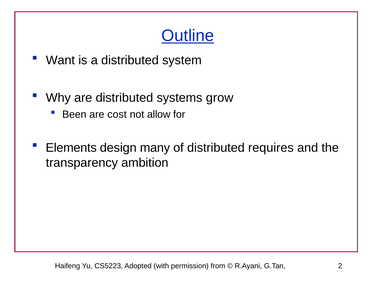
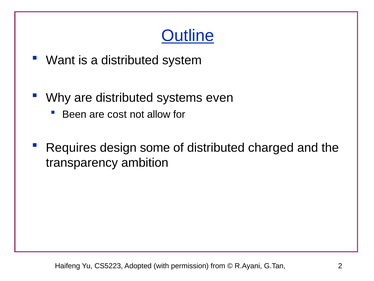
grow: grow -> even (220, 98)
Elements: Elements -> Requires (71, 147)
many: many -> some (155, 147)
requires: requires -> charged (271, 147)
